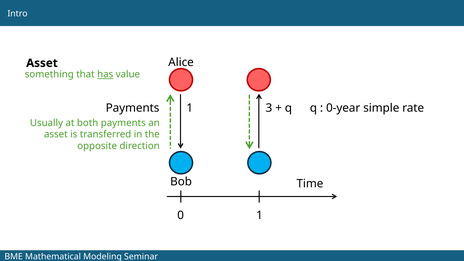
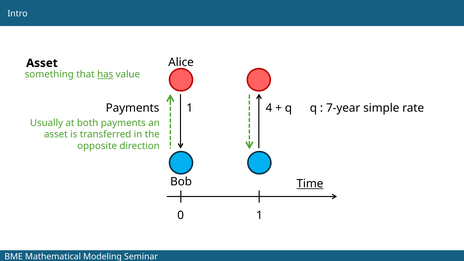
3: 3 -> 4 (269, 108)
0-year: 0-year -> 7-year (343, 108)
Time underline: none -> present (310, 184)
